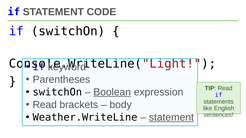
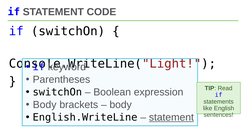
Boolean underline: present -> none (112, 92)
Read: Read -> Body (45, 105)
Weather.WriteLine: Weather.WriteLine -> English.WriteLine (85, 118)
